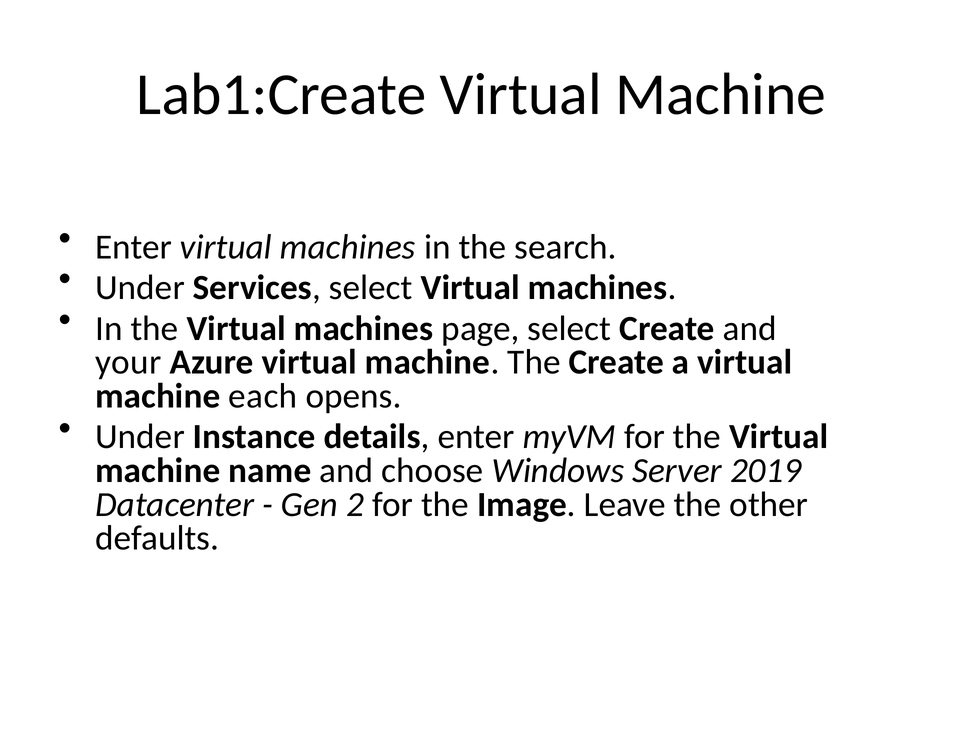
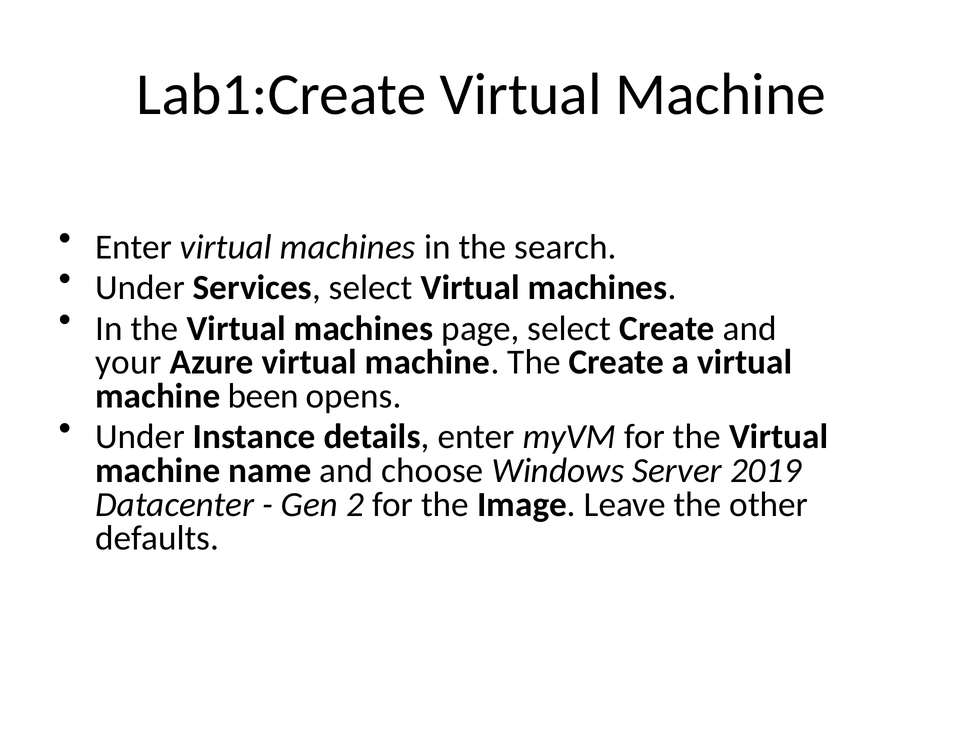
each: each -> been (263, 397)
